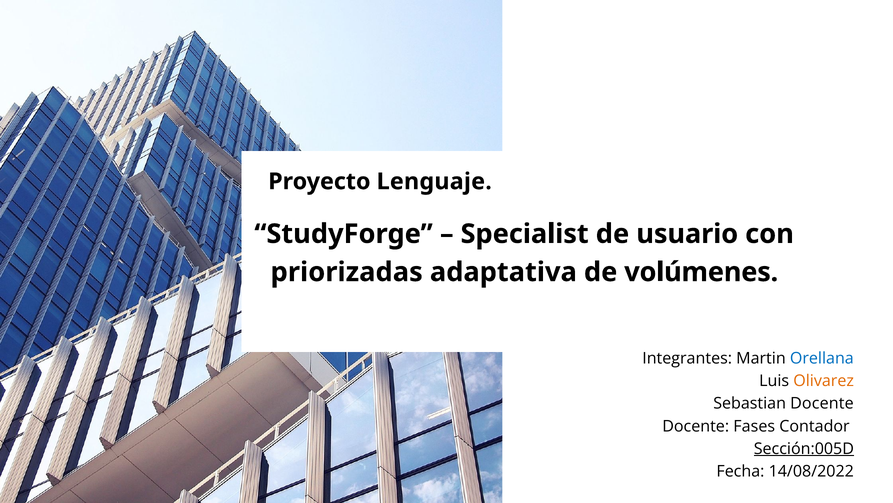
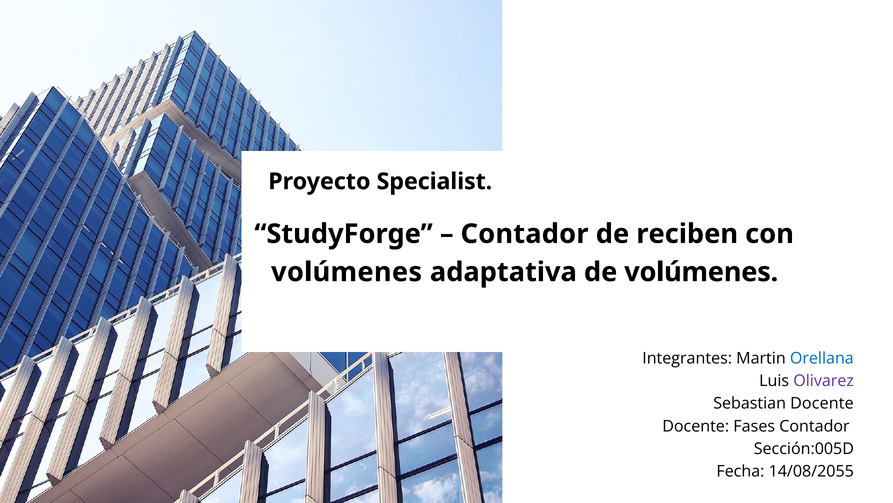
Lenguaje: Lenguaje -> Specialist (434, 181)
Specialist: Specialist -> Contador (525, 234)
usuario: usuario -> reciben (687, 234)
priorizadas: priorizadas -> volúmenes (347, 272)
Olivarez colour: orange -> purple (824, 381)
Sección:005D underline: present -> none (804, 448)
14/08/2022: 14/08/2022 -> 14/08/2055 (811, 471)
